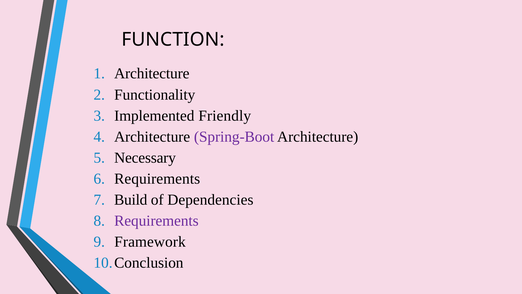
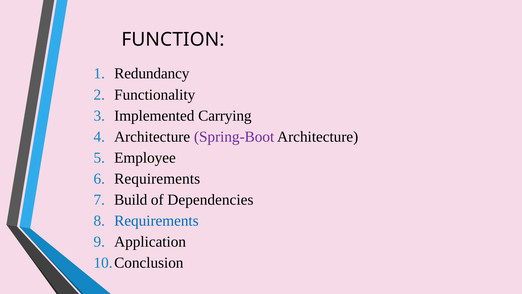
Architecture: Architecture -> Redundancy (152, 74)
Friendly: Friendly -> Carrying (225, 116)
Necessary: Necessary -> Employee (145, 158)
Requirements colour: purple -> blue (156, 221)
Framework: Framework -> Application (150, 242)
